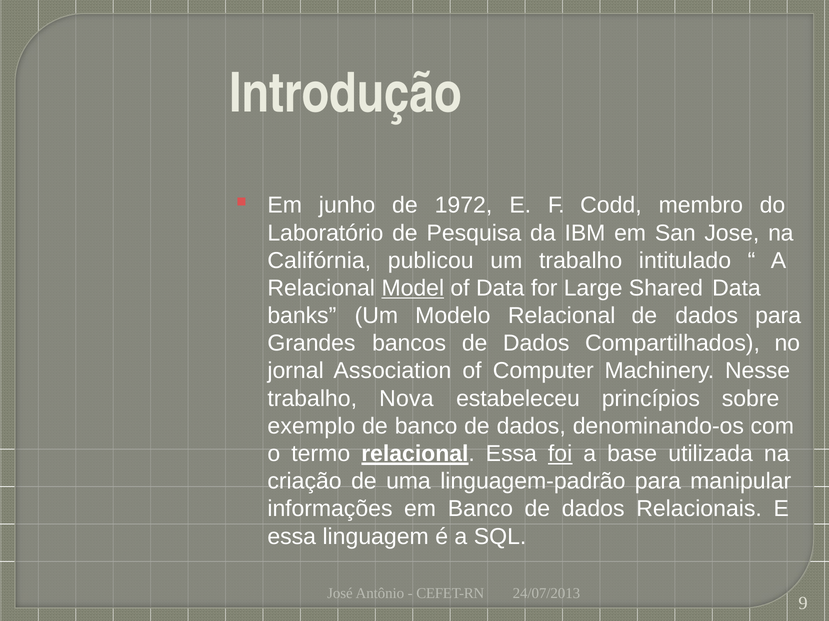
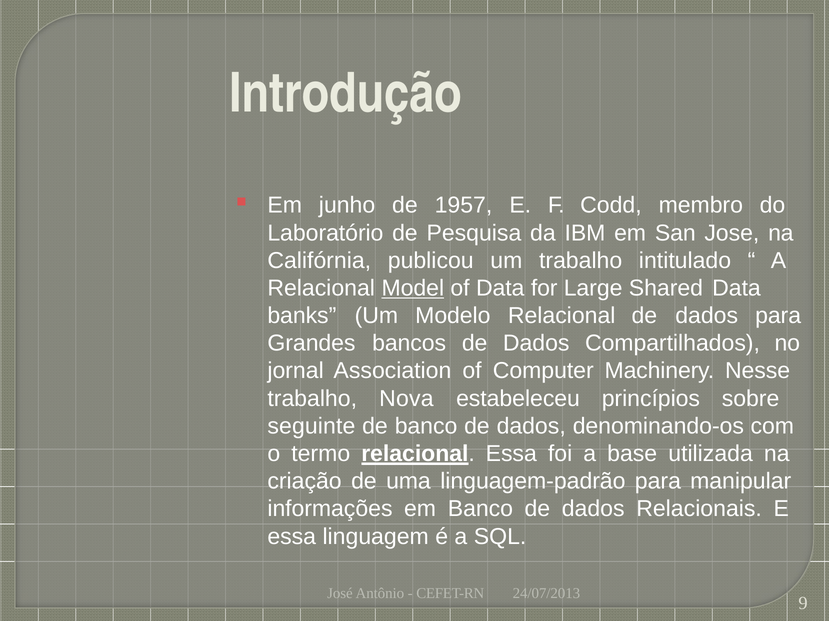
1972: 1972 -> 1957 (463, 206)
exemplo: exemplo -> seguinte (311, 427)
foi underline: present -> none (560, 454)
